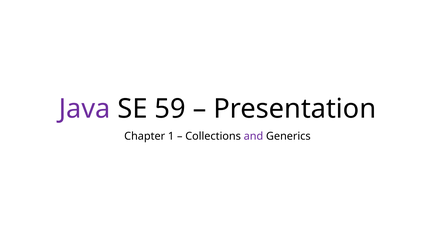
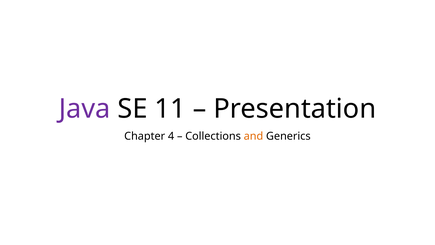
59: 59 -> 11 (170, 109)
1: 1 -> 4 (171, 136)
and colour: purple -> orange (253, 136)
